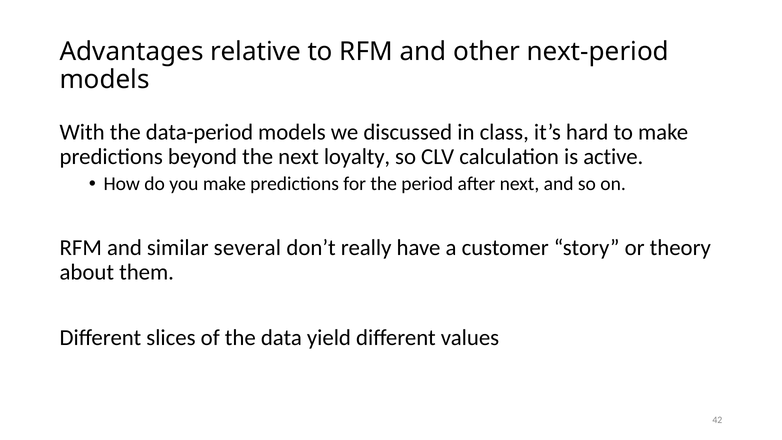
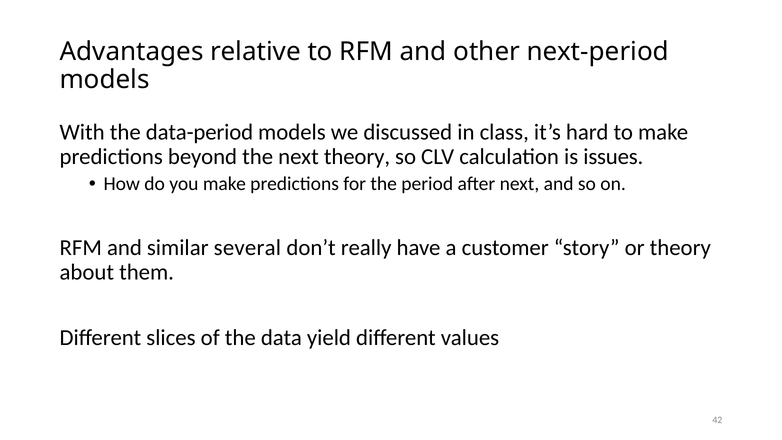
next loyalty: loyalty -> theory (357, 157)
active: active -> issues (613, 157)
